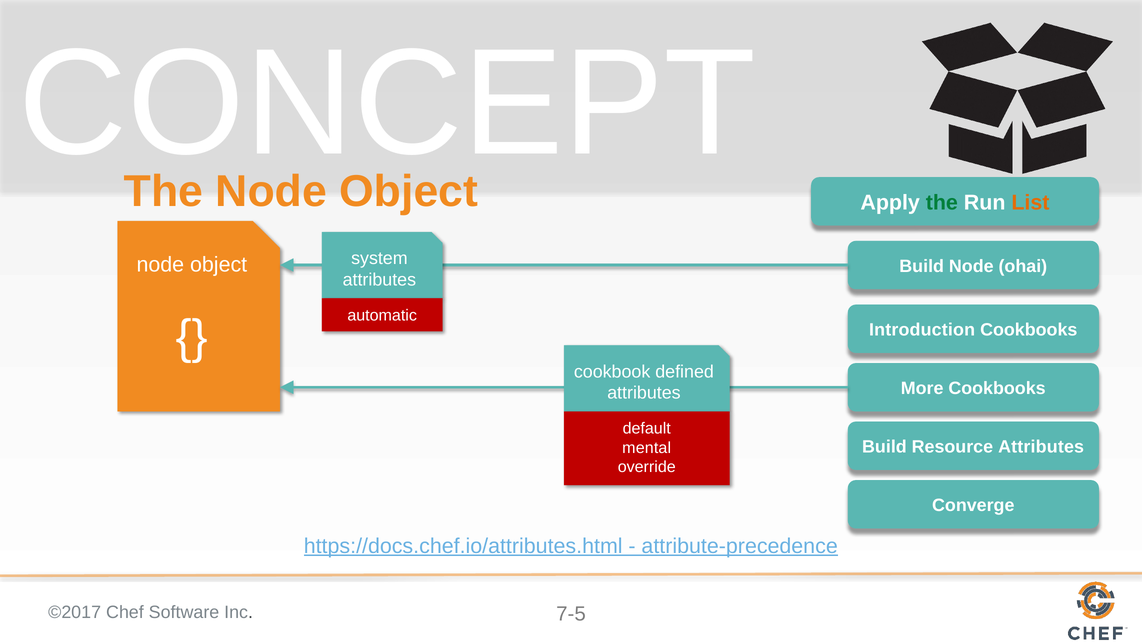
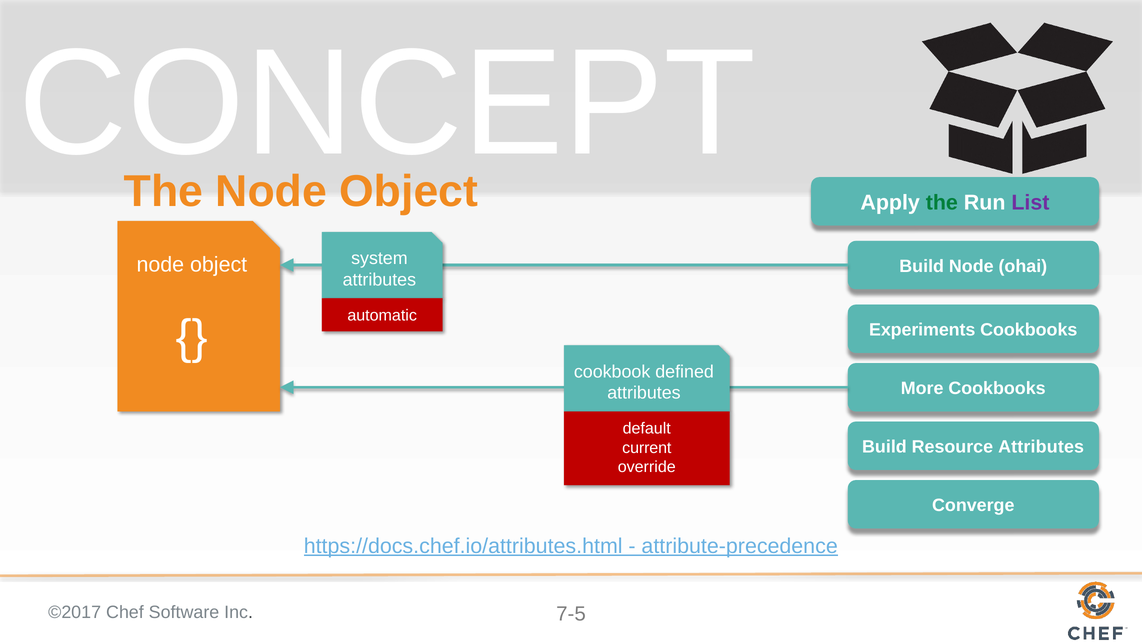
List colour: orange -> purple (1030, 203)
Introduction: Introduction -> Experiments (922, 330)
mental: mental -> current (647, 448)
